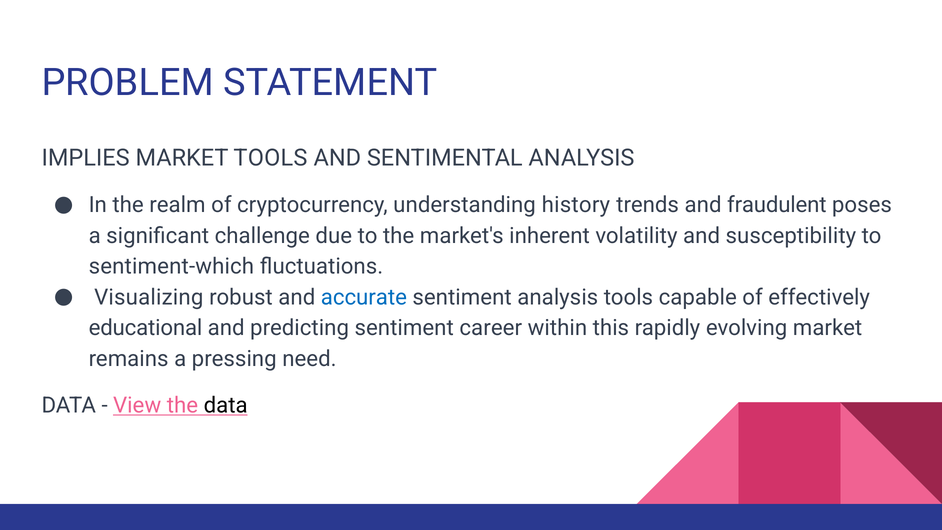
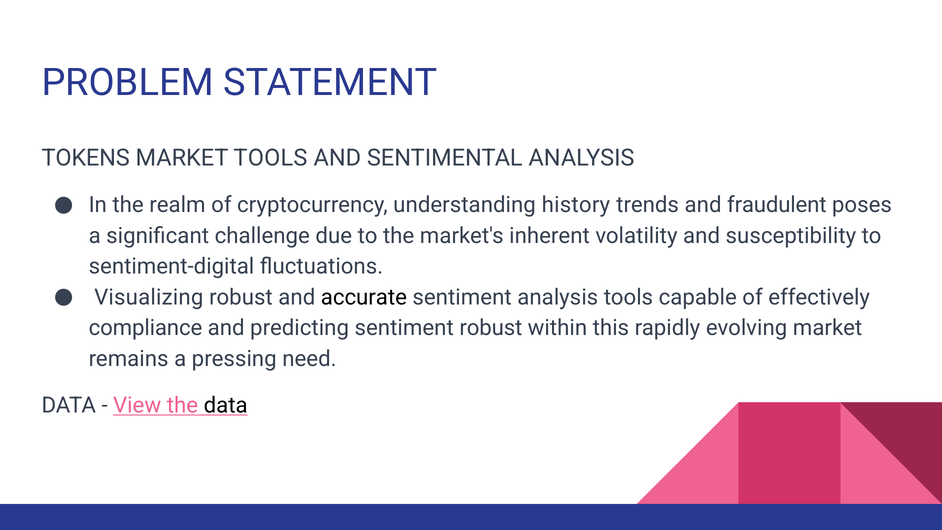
IMPLIES: IMPLIES -> TOKENS (86, 158)
sentiment-which: sentiment-which -> sentiment-digital (171, 267)
accurate colour: blue -> black (364, 297)
educational: educational -> compliance (145, 328)
sentiment career: career -> robust (491, 328)
